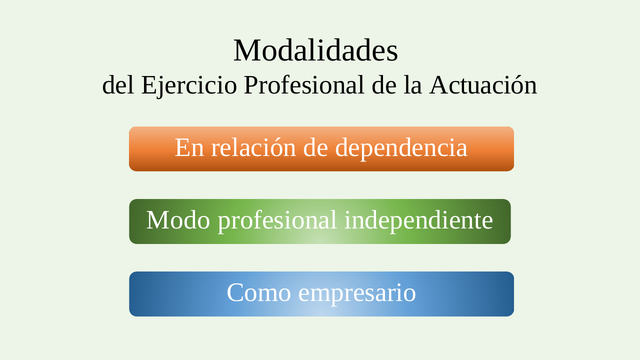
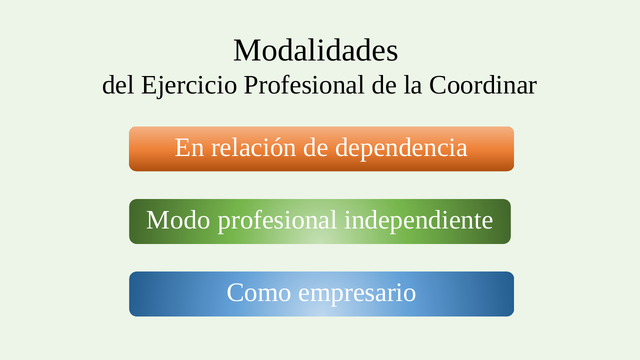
Actuación: Actuación -> Coordinar (483, 85)
